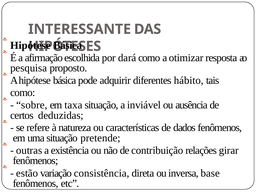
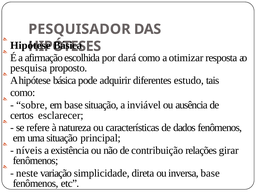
INTERESSANTE: INTERESSANTE -> PESQUISADOR (79, 29)
hábito: hábito -> estudo (189, 80)
em taxa: taxa -> base (74, 105)
deduzidas: deduzidas -> esclarecer (61, 115)
pretende: pretende -> principal (101, 138)
outras: outras -> níveis (29, 150)
estão: estão -> neste (27, 173)
consistência: consistência -> simplicidade (102, 173)
